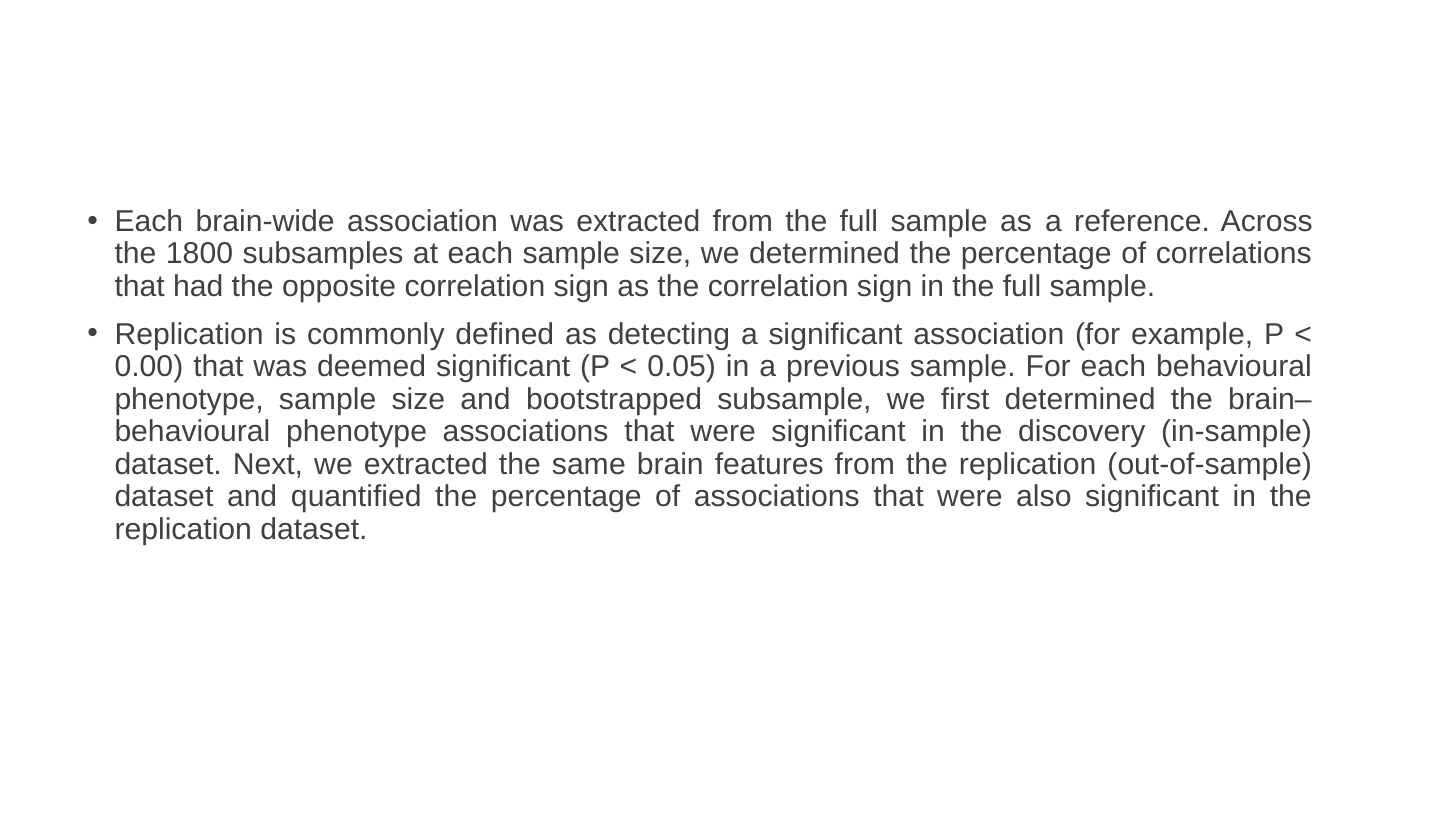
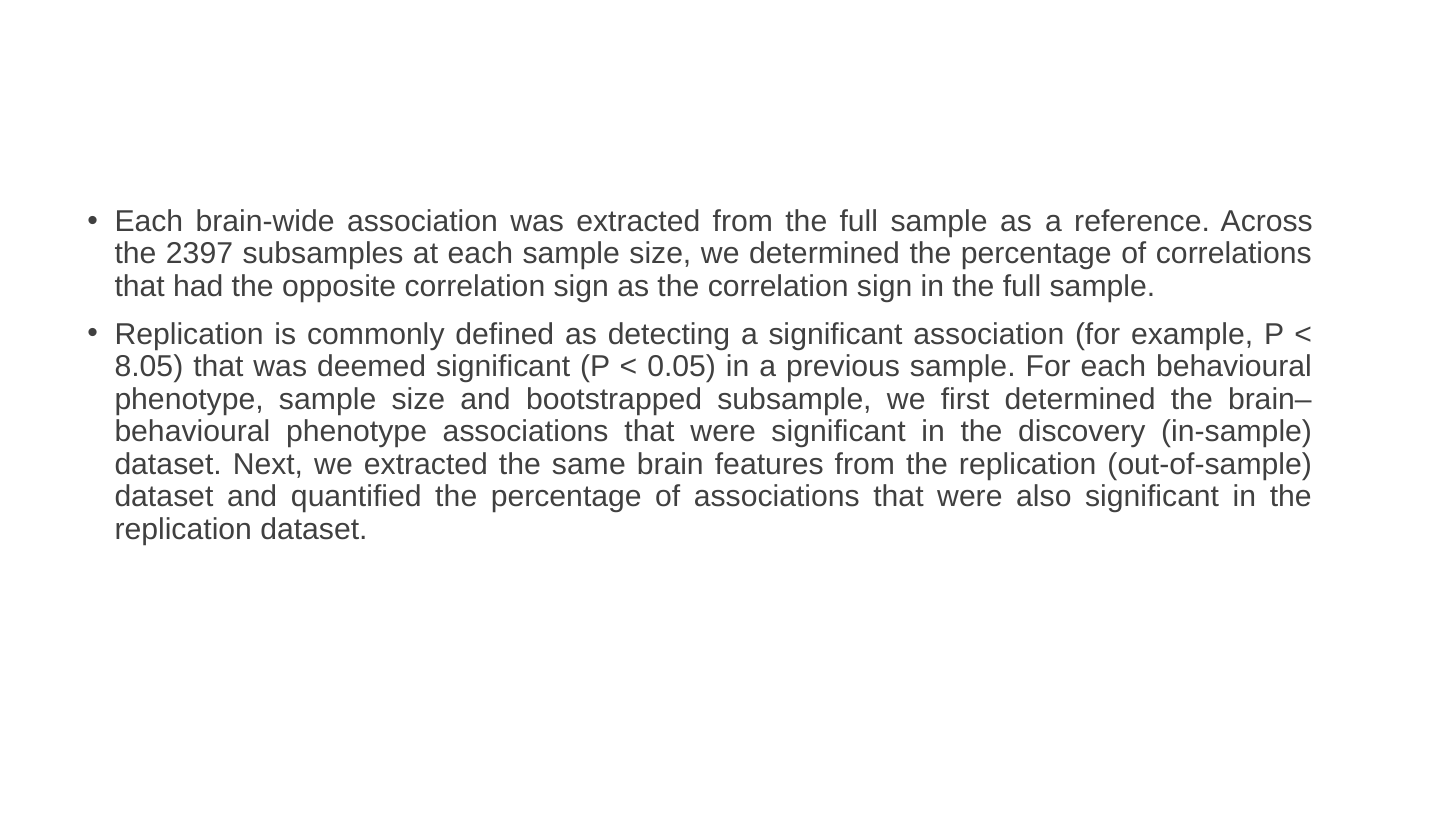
1800: 1800 -> 2397 (200, 254)
0.00: 0.00 -> 8.05 (149, 367)
